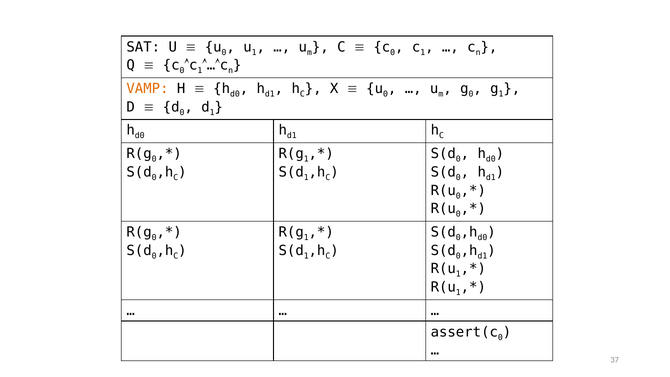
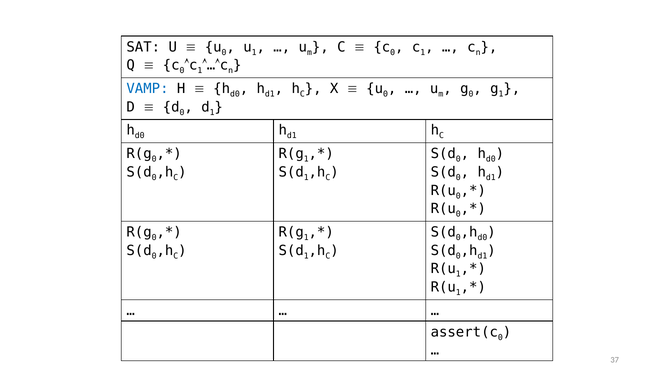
VAMP colour: orange -> blue (147, 89)
